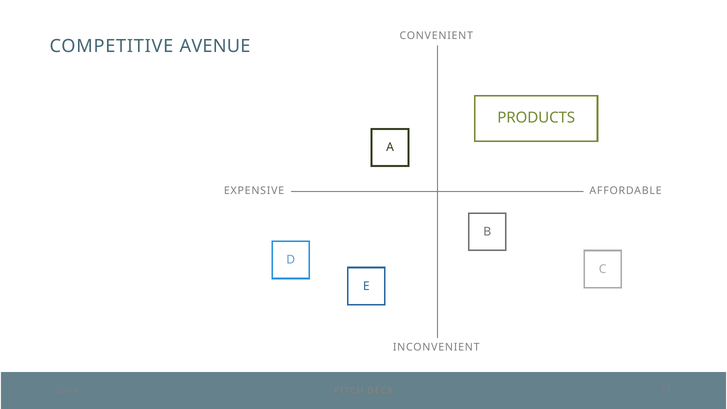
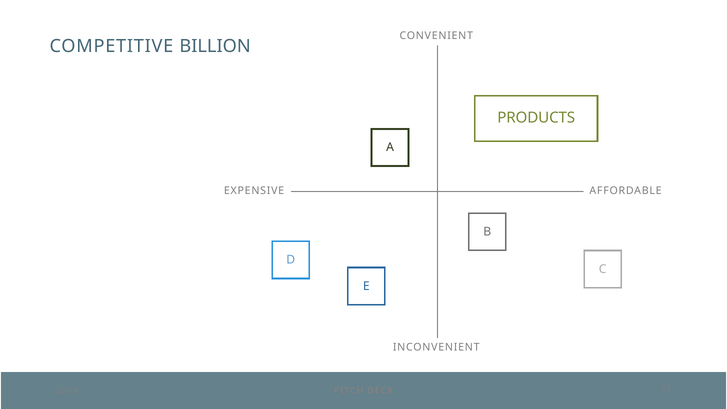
AVENUE: AVENUE -> BILLION (215, 46)
